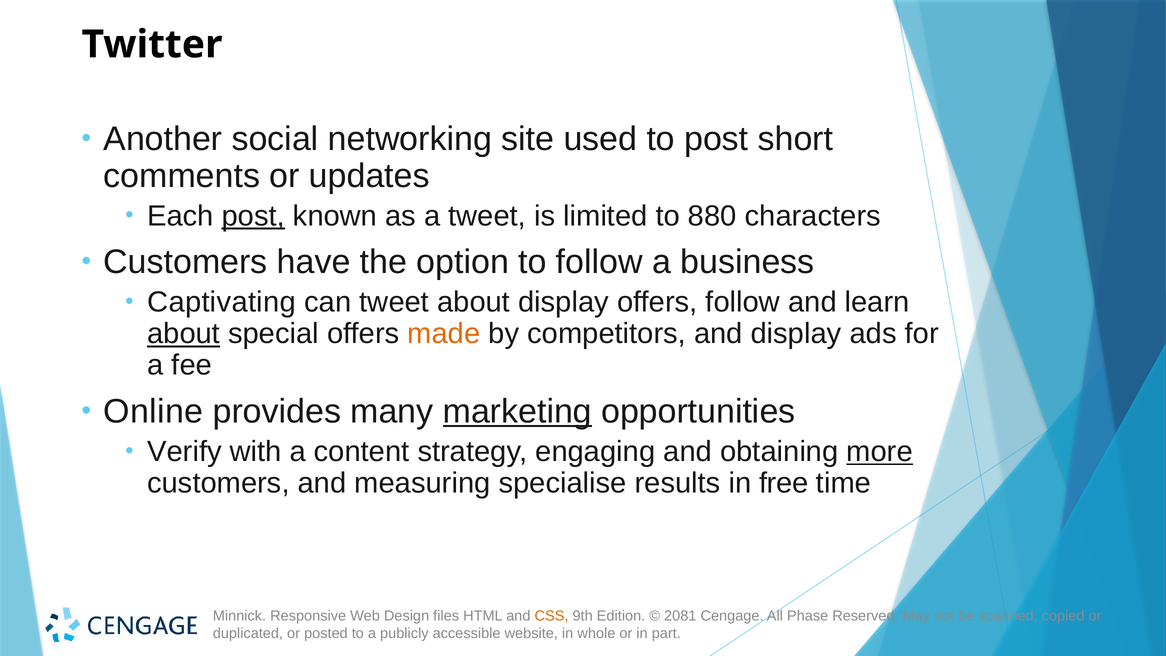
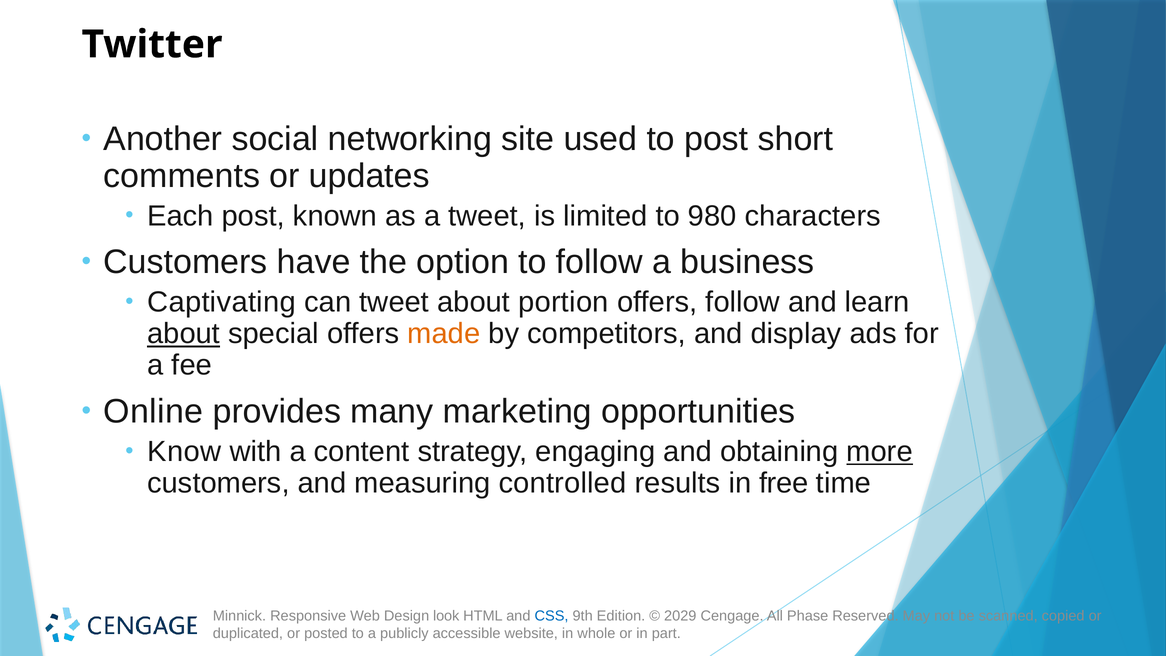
post underline: present -> none (253, 216)
880: 880 -> 980 (712, 216)
about display: display -> portion (563, 302)
marketing underline: present -> none (517, 411)
Verify: Verify -> Know (184, 452)
specialise: specialise -> controlled (563, 483)
files: files -> look (446, 616)
CSS colour: orange -> blue (552, 616)
2081: 2081 -> 2029 (680, 616)
